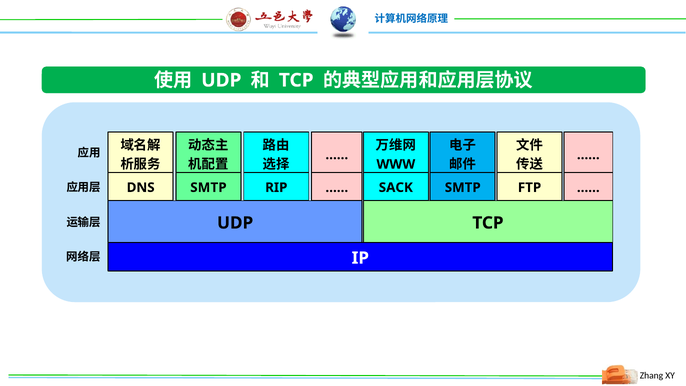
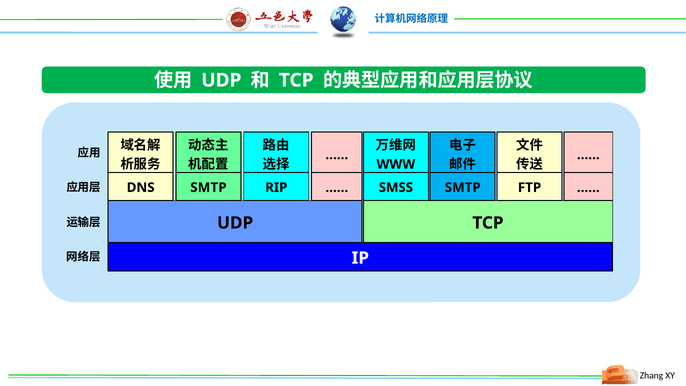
SACK: SACK -> SMSS (396, 187)
